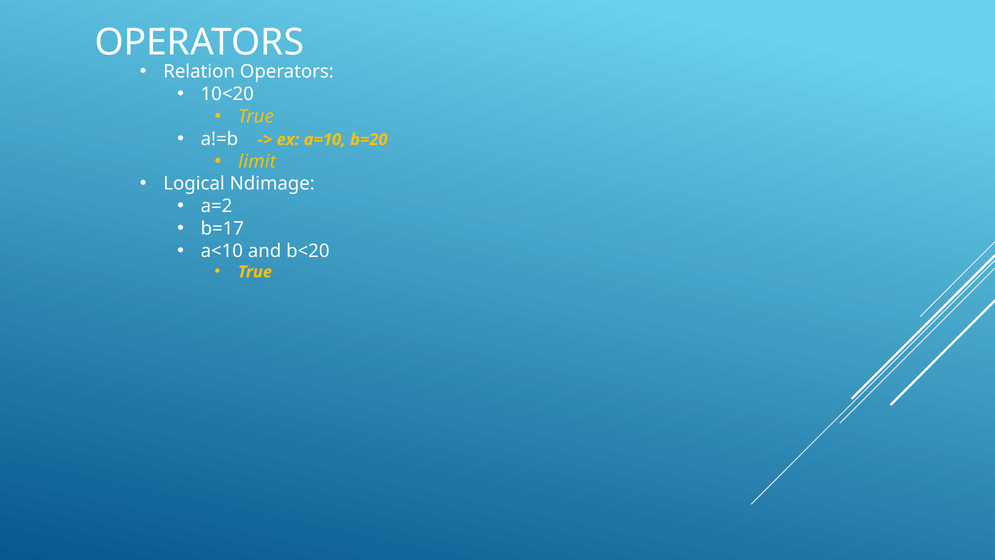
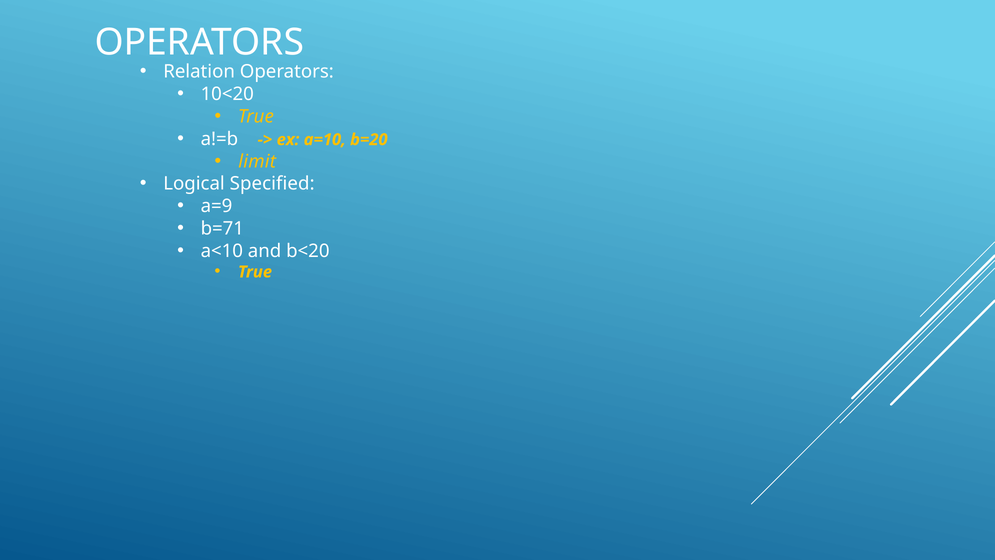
Ndimage: Ndimage -> Specified (272, 184)
a=2: a=2 -> a=9 (216, 206)
b=17: b=17 -> b=71 (222, 228)
